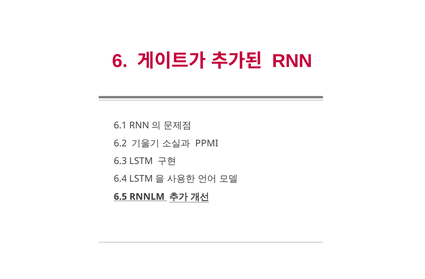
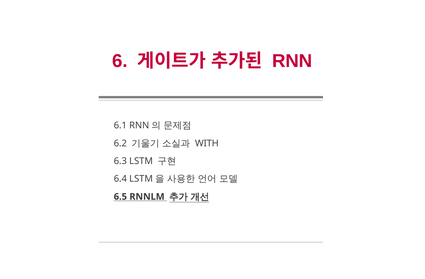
PPMI: PPMI -> WITH (207, 143)
